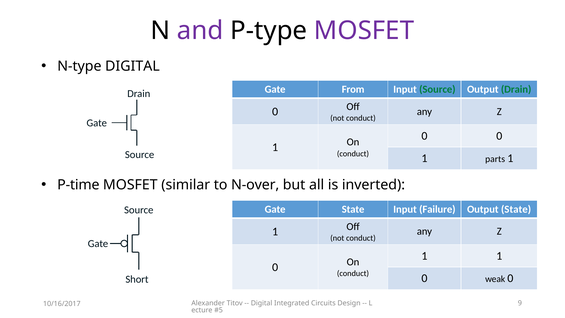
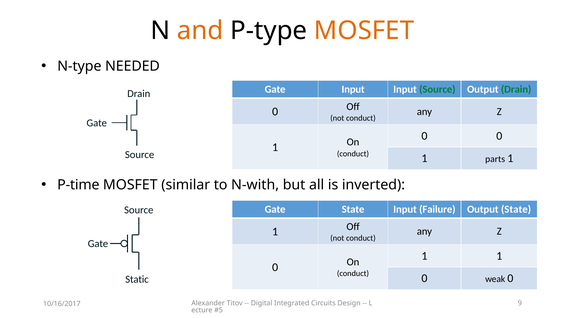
and colour: purple -> orange (200, 31)
MOSFET colour: purple -> orange (364, 31)
N-type DIGITAL: DIGITAL -> NEEDED (132, 66)
Gate From: From -> Input (353, 89)
N-over: N-over -> N-with (255, 185)
Short: Short -> Static (137, 279)
